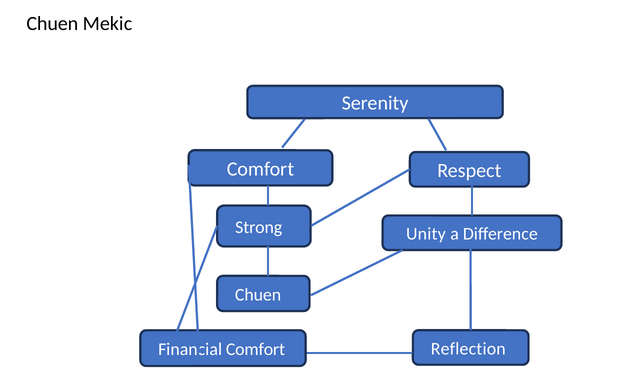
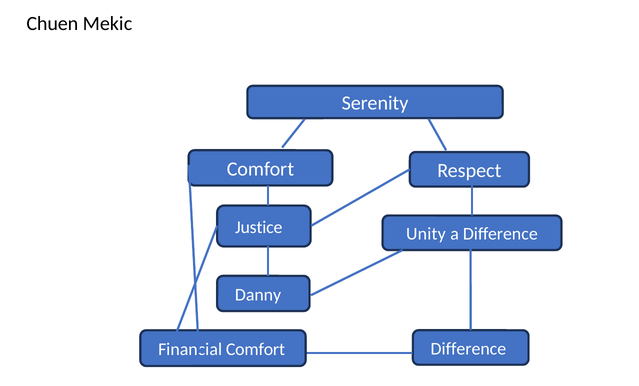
Strong: Strong -> Justice (259, 228)
Chuen: Chuen -> Danny (258, 295)
Reflection: Reflection -> Difference (468, 349)
